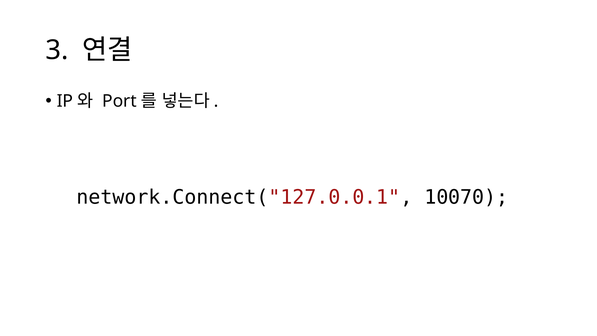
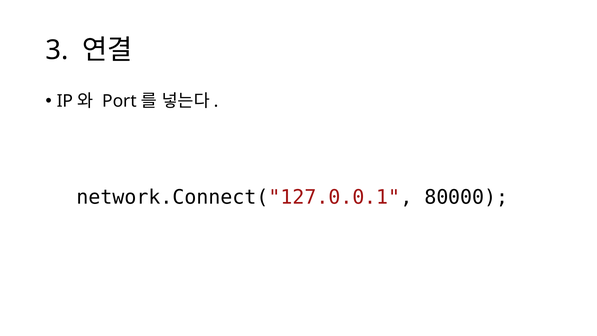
10070: 10070 -> 80000 (466, 197)
